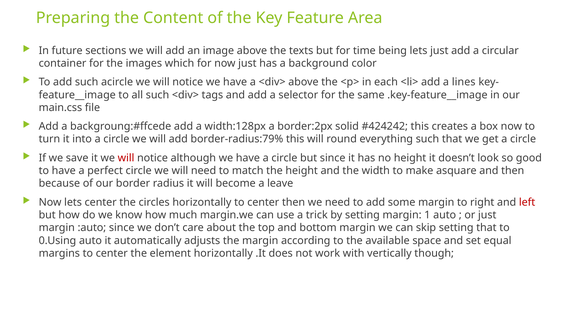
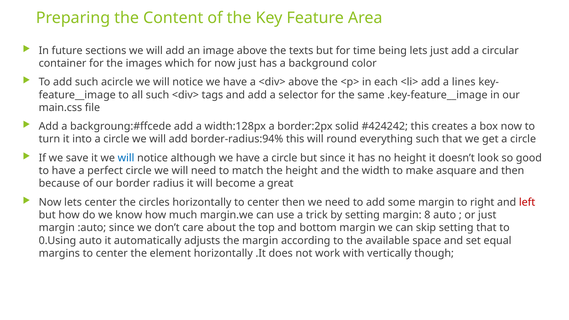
border-radius:79%: border-radius:79% -> border-radius:94% (237, 139)
will colour: red -> blue (126, 158)
leave: leave -> great (280, 184)
1: 1 -> 8 (427, 215)
